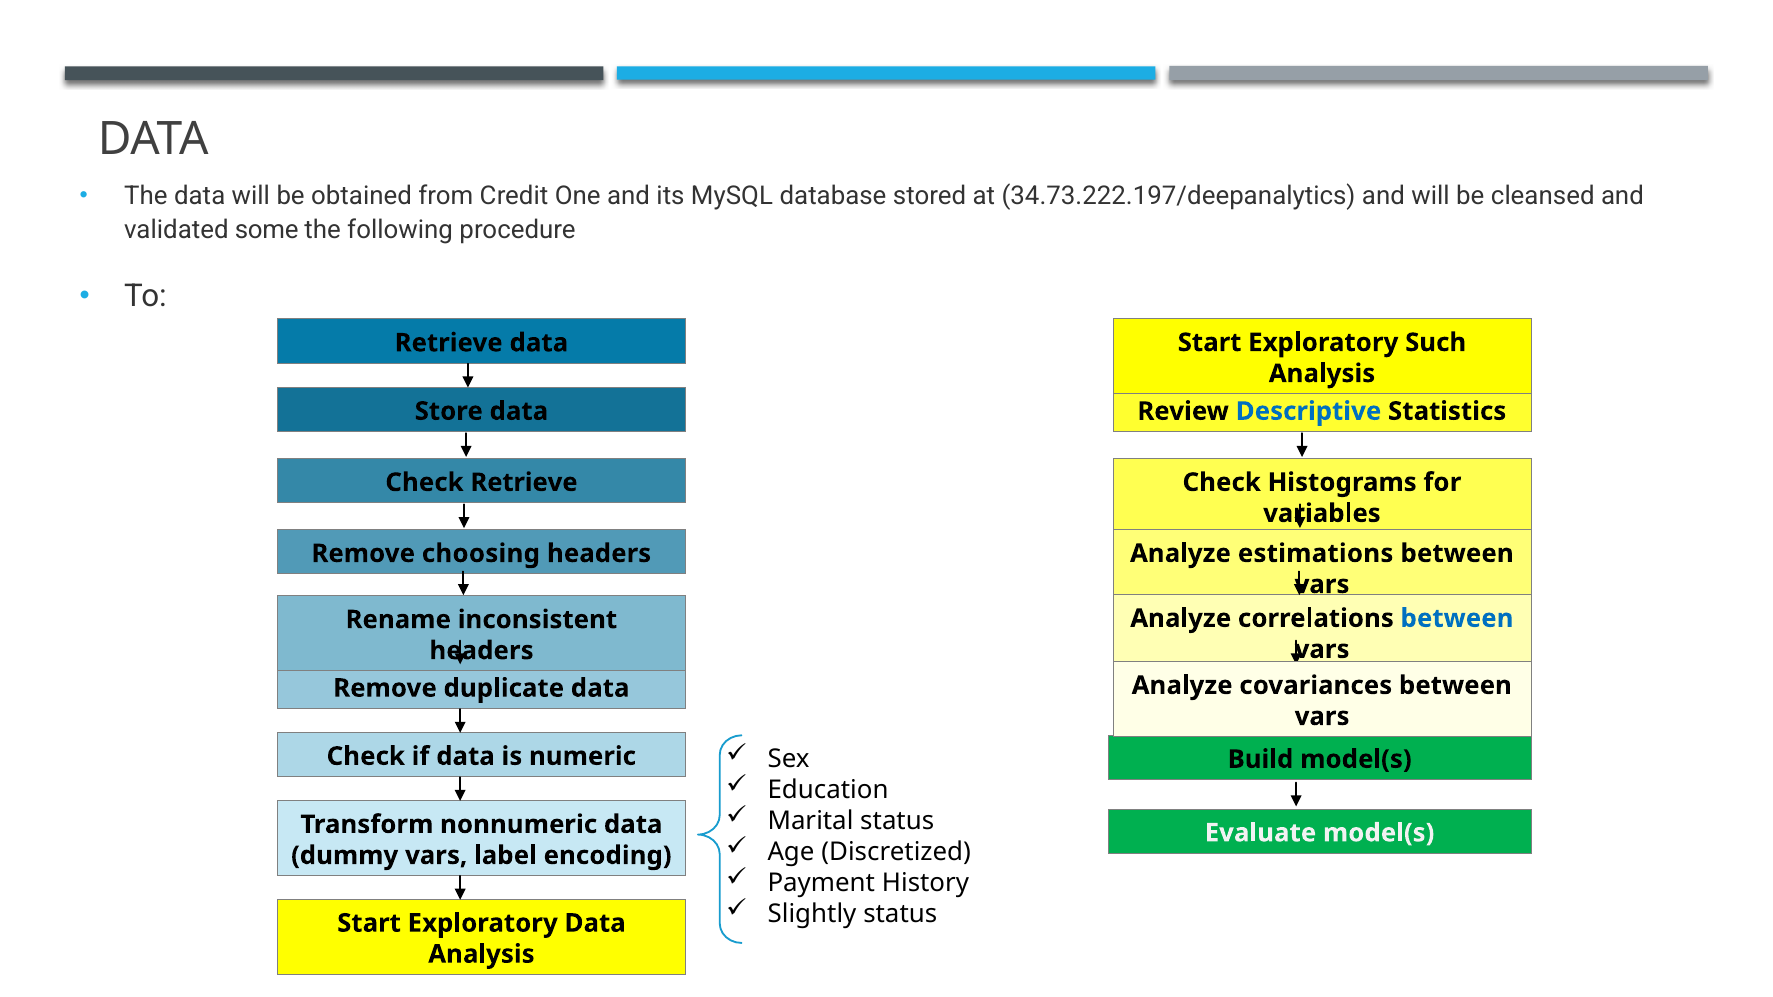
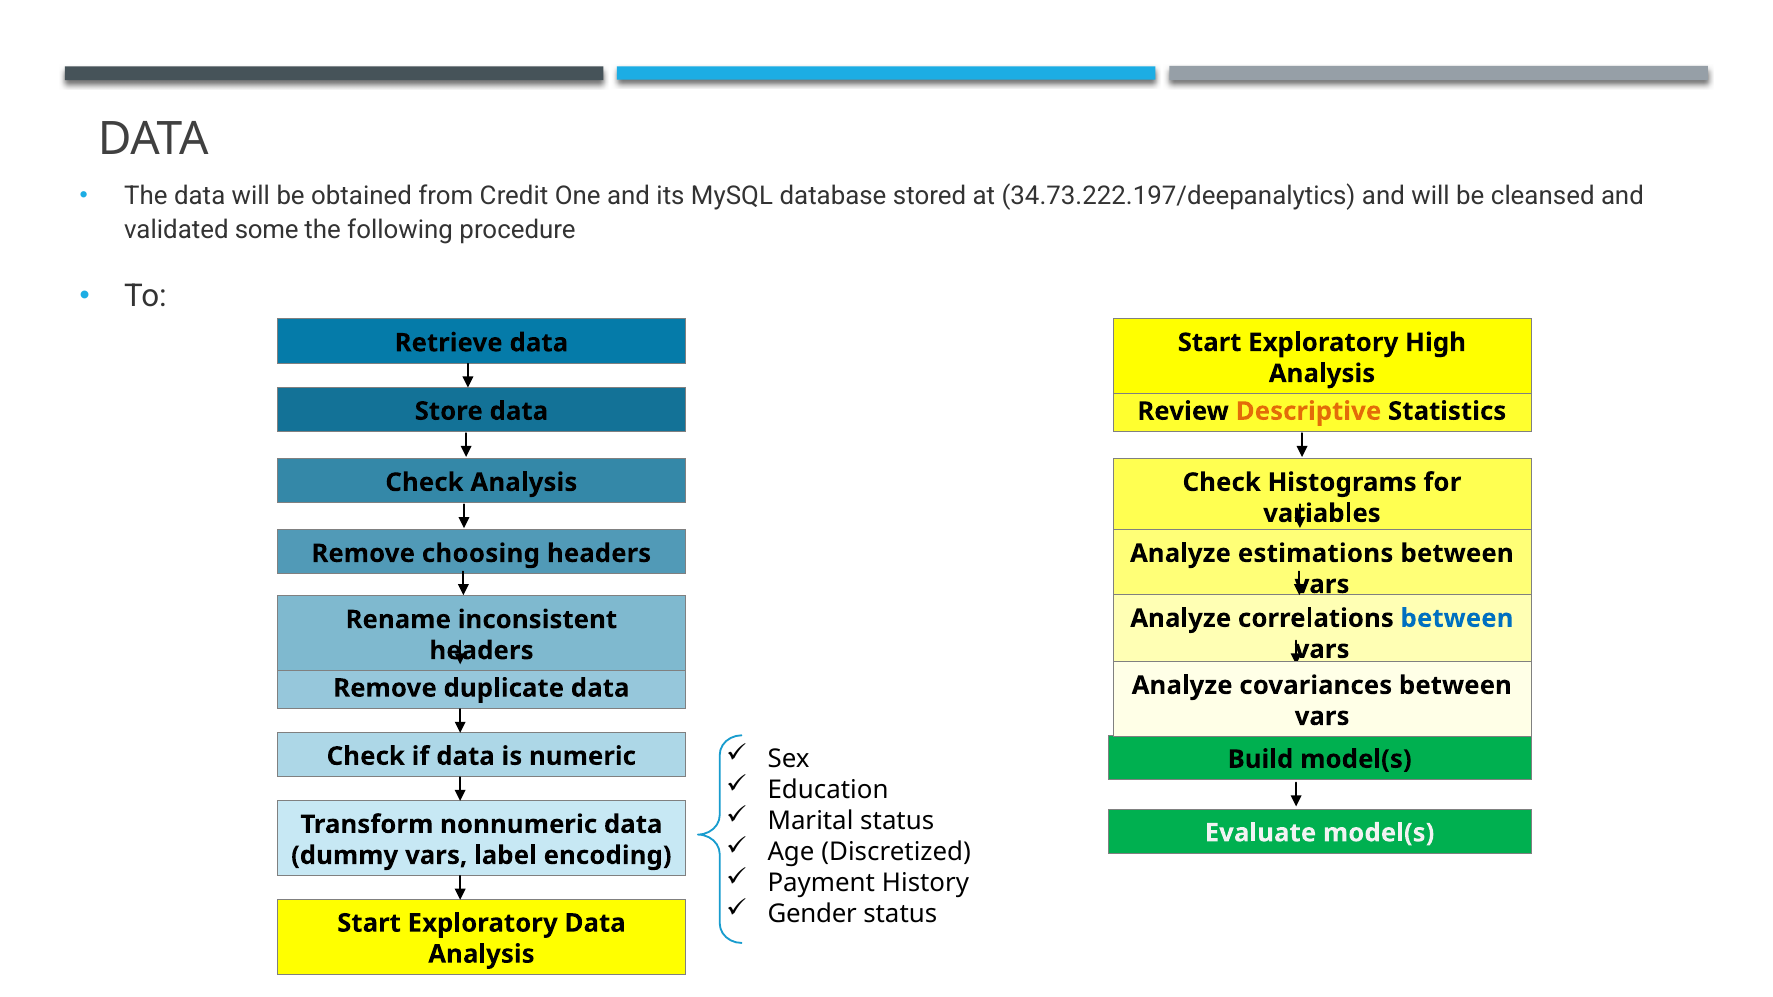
Such: Such -> High (1436, 343)
Descriptive colour: blue -> orange (1308, 411)
Check Retrieve: Retrieve -> Analysis (524, 483)
Slightly: Slightly -> Gender (812, 915)
